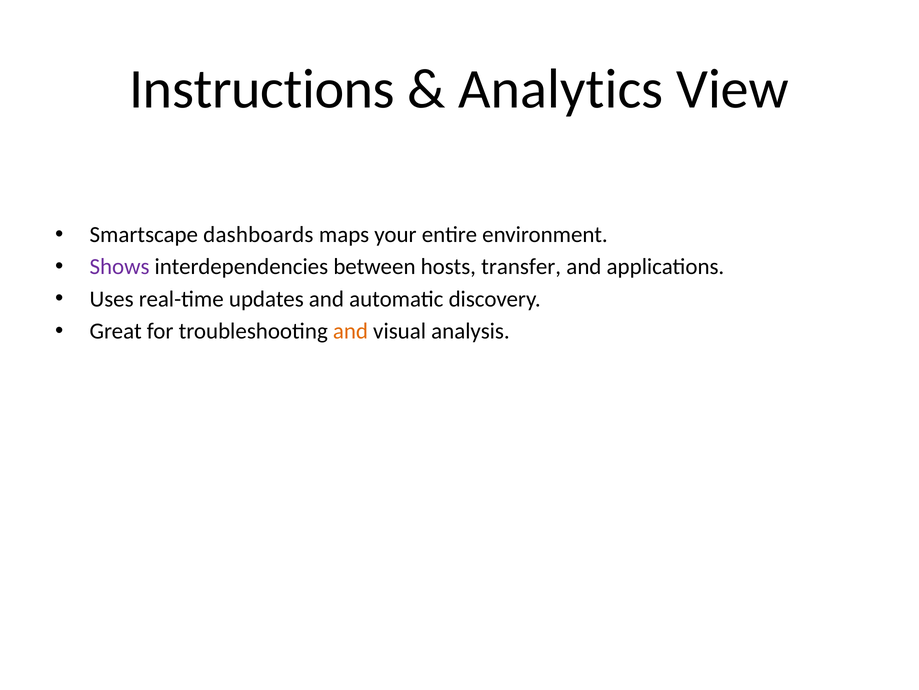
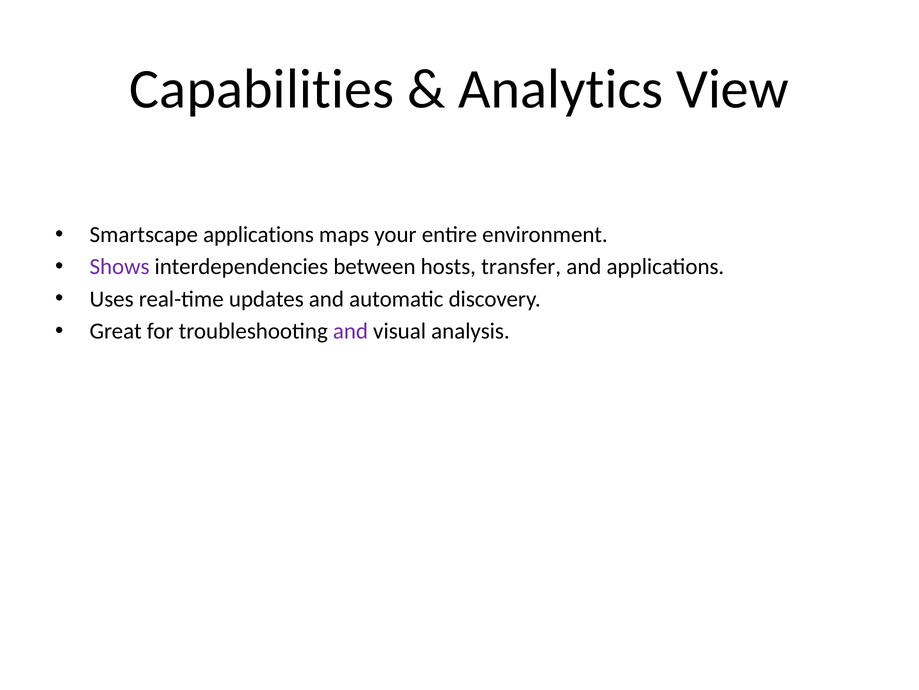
Instructions: Instructions -> Capabilities (262, 89)
Smartscape dashboards: dashboards -> applications (259, 234)
and colour: orange -> purple (350, 331)
